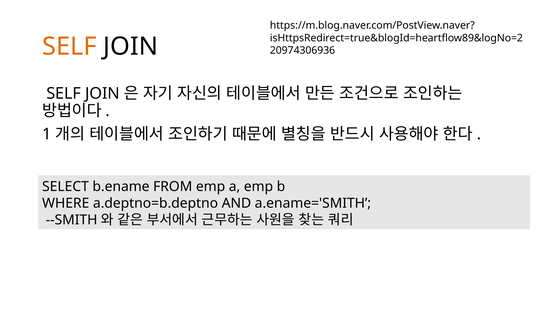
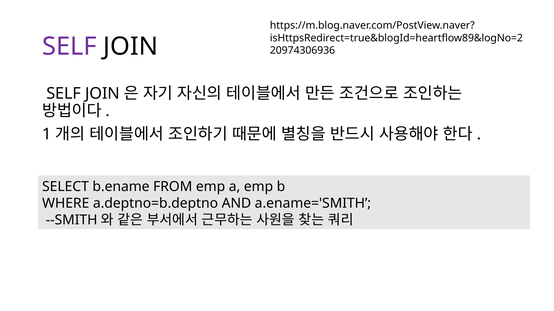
SELF colour: orange -> purple (69, 47)
